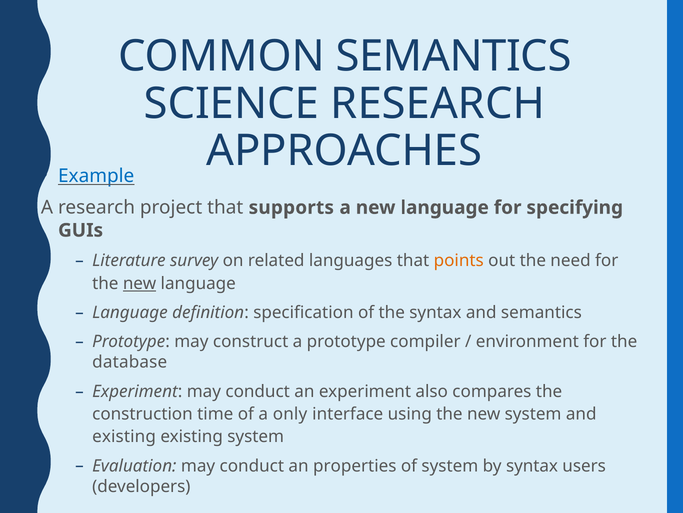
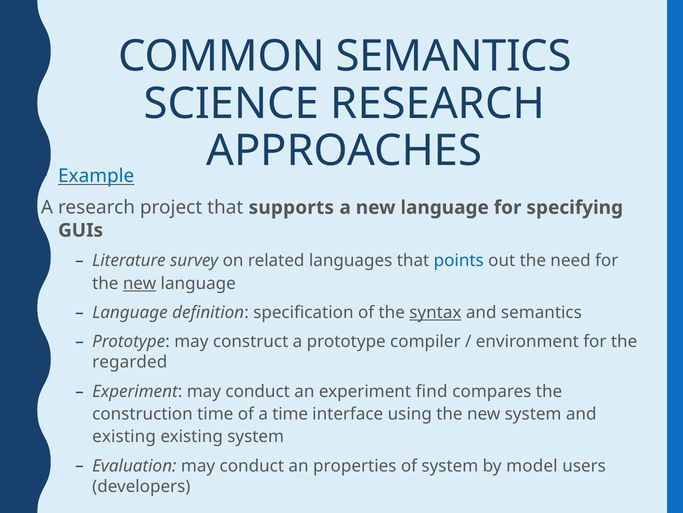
points colour: orange -> blue (459, 260)
syntax underline: none -> present (435, 312)
database: database -> regarded (130, 362)
also: also -> find (432, 391)
a only: only -> time (290, 414)
by syntax: syntax -> model (532, 465)
